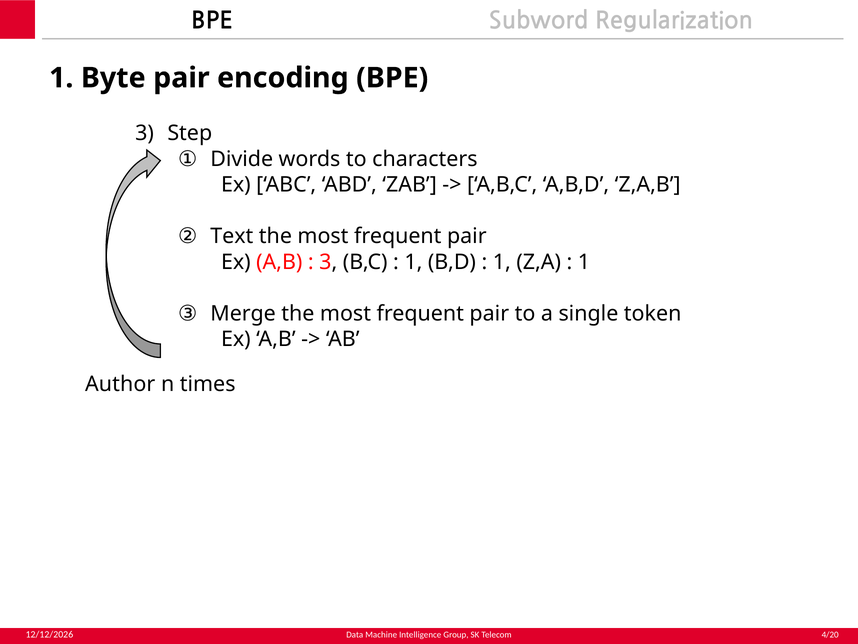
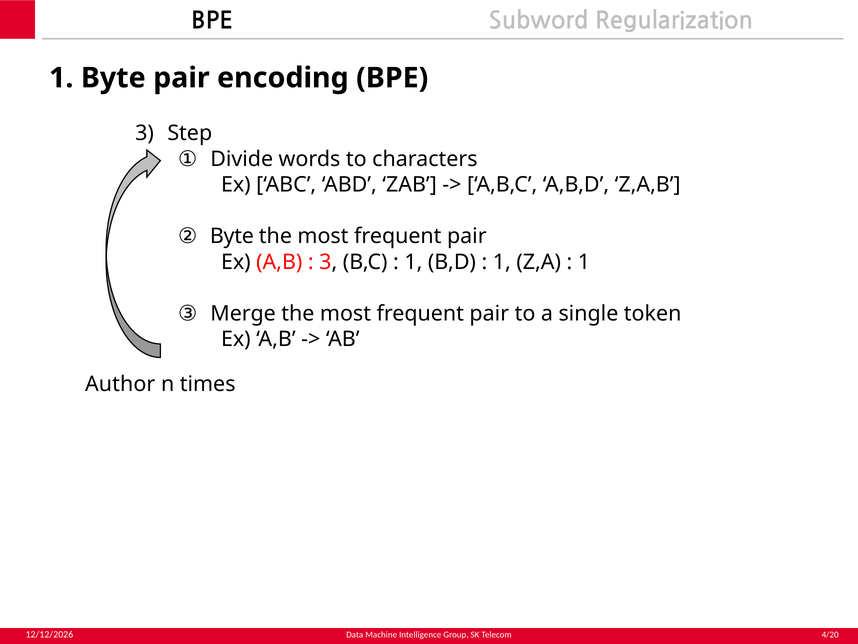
Text: Text -> Byte (232, 236)
